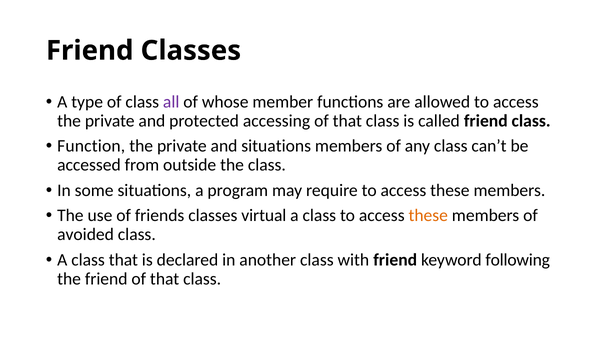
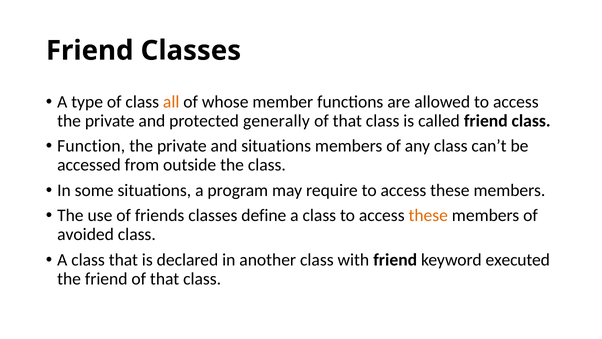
all colour: purple -> orange (171, 102)
accessing: accessing -> generally (276, 121)
virtual: virtual -> define (264, 215)
following: following -> executed (518, 260)
